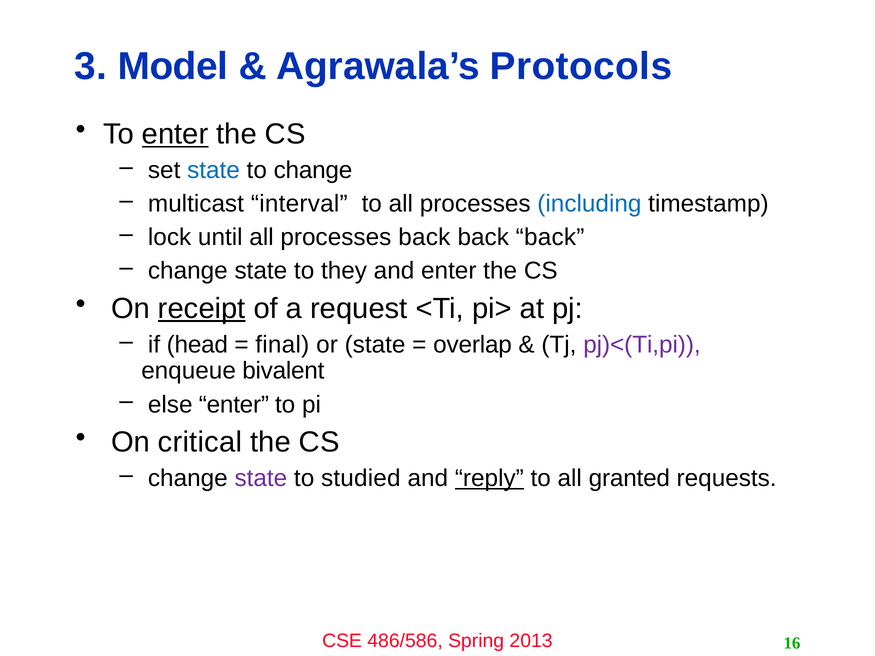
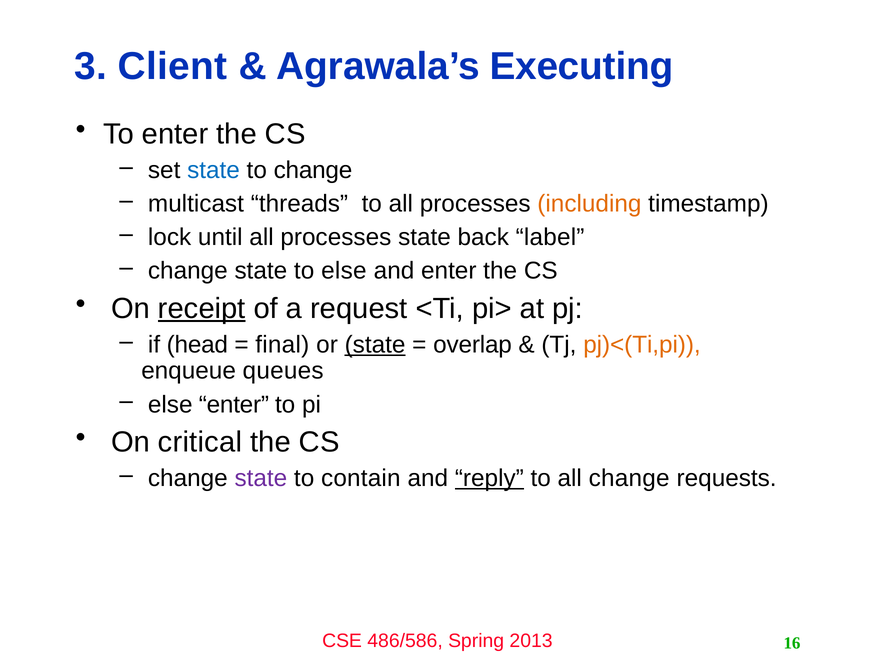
Model: Model -> Client (173, 67)
Protocols: Protocols -> Executing (581, 67)
enter underline: present -> none (175, 134)
interval: interval -> threads (299, 204)
including colour: blue -> orange (589, 204)
processes back: back -> state (424, 238)
back: back -> label (550, 238)
to they: they -> else (344, 271)
state underline: none -> present (375, 345)
pj)<(Ti,pi colour: purple -> orange (642, 345)
bivalent: bivalent -> queues (283, 371)
studied: studied -> contain (361, 478)
all granted: granted -> change (629, 478)
